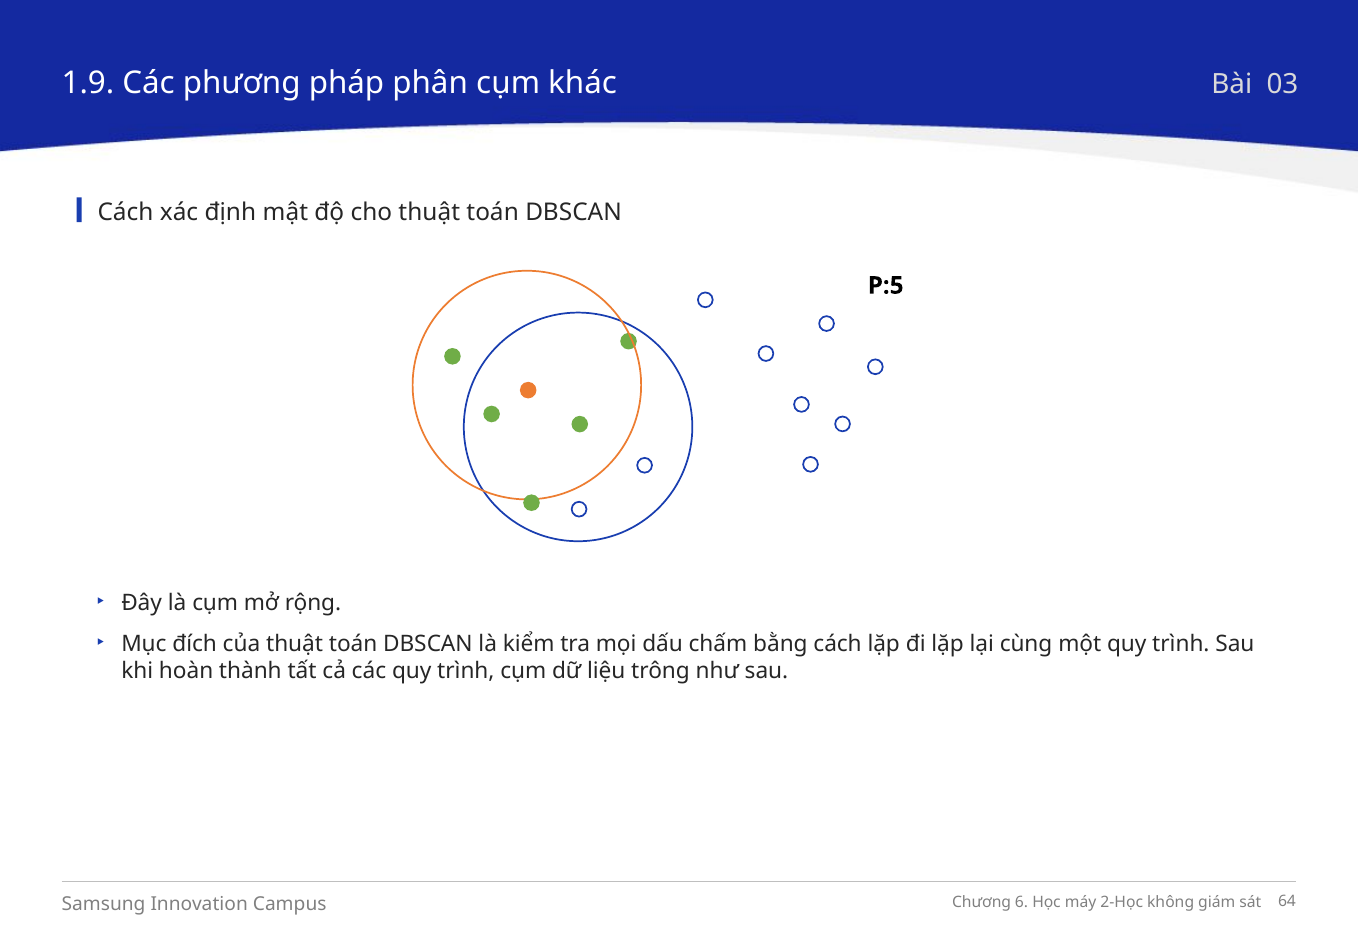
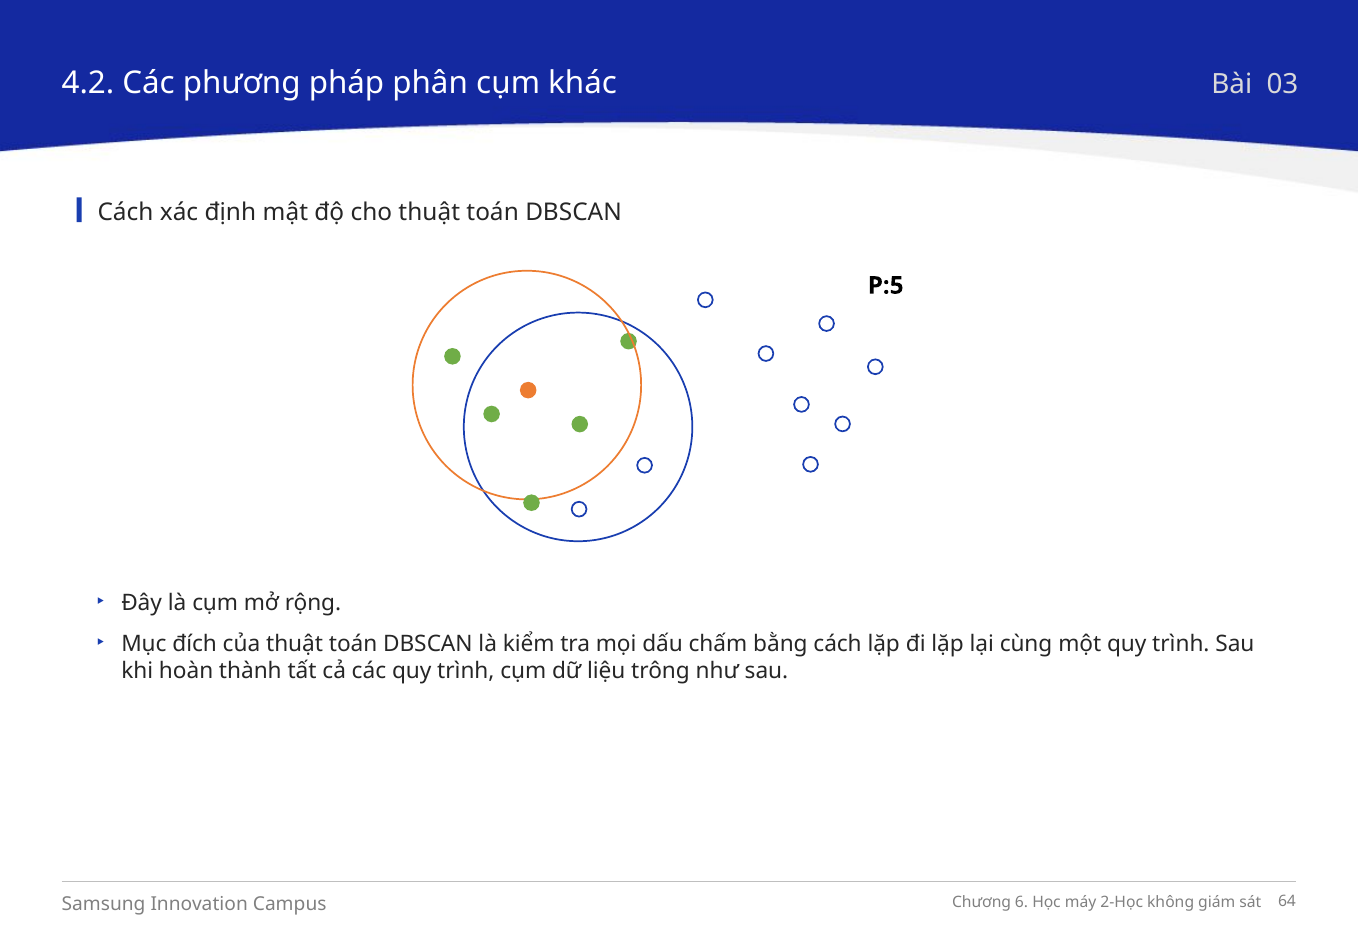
1.9: 1.9 -> 4.2 (88, 83)
